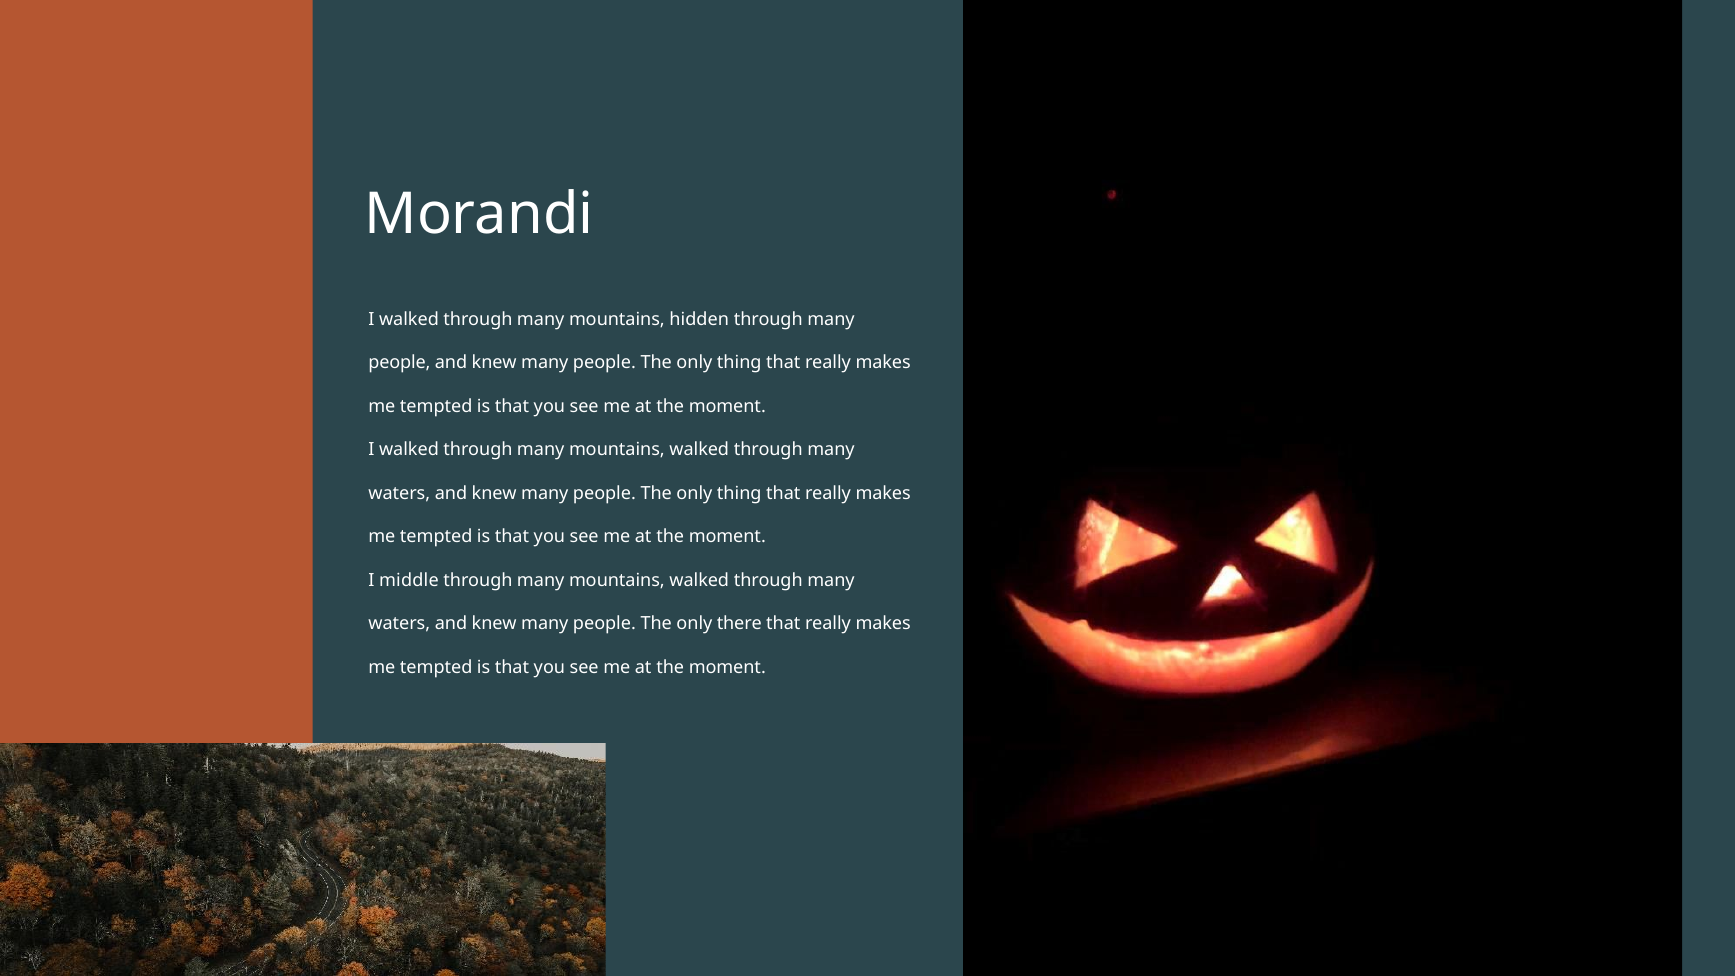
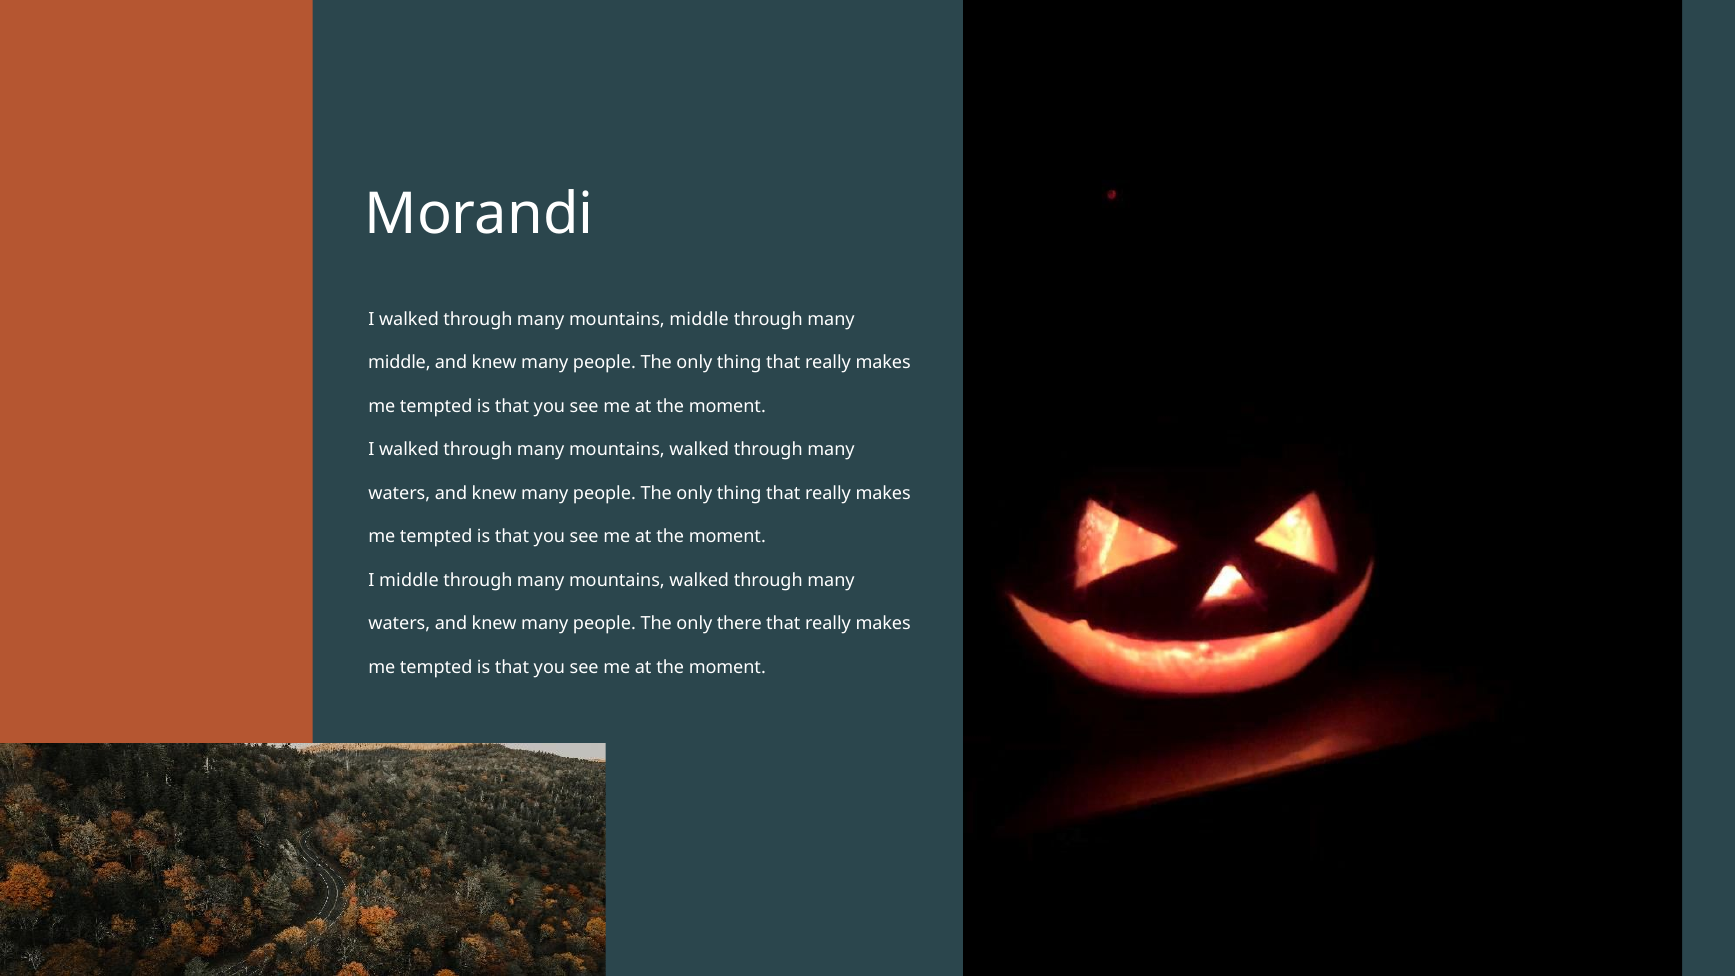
mountains hidden: hidden -> middle (699, 319)
people: people -> middle (399, 363)
